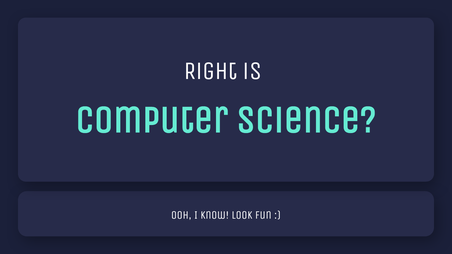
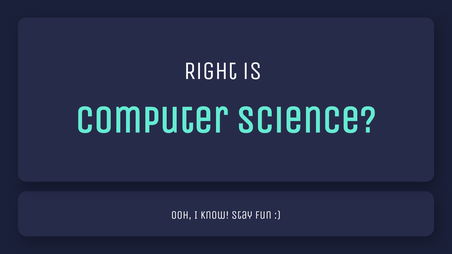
Look: Look -> Stay (242, 215)
